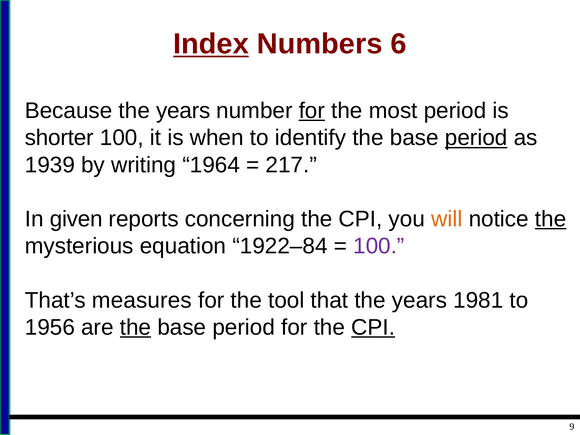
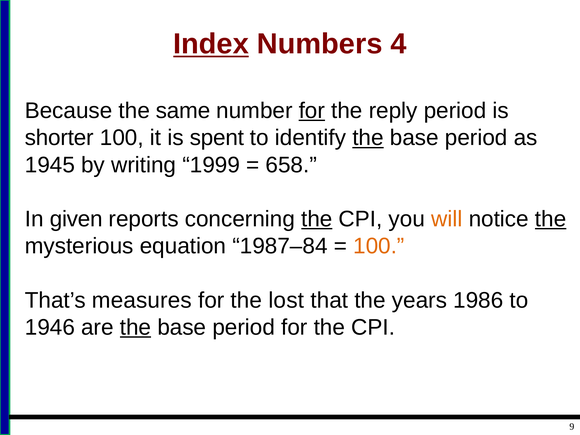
6: 6 -> 4 (399, 44)
Because the years: years -> same (183, 111)
most: most -> reply (393, 111)
when: when -> spent (217, 138)
the underline: none -> present (368, 138)
period underline: present -> none (476, 138)
1939: 1939 -> 1945 (50, 165)
1964: 1964 -> 1999 (211, 165)
217: 217 -> 658 (291, 165)
the underline: none -> present (317, 219)
1922–84: 1922–84 -> 1987–84 (280, 246)
100 colour: purple -> orange (379, 246)
tool: tool -> lost (286, 300)
1981: 1981 -> 1986 (478, 300)
1956: 1956 -> 1946 (50, 327)
CPI underline: present -> none (373, 327)
